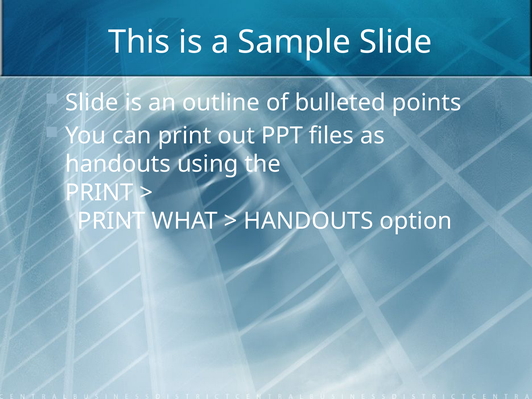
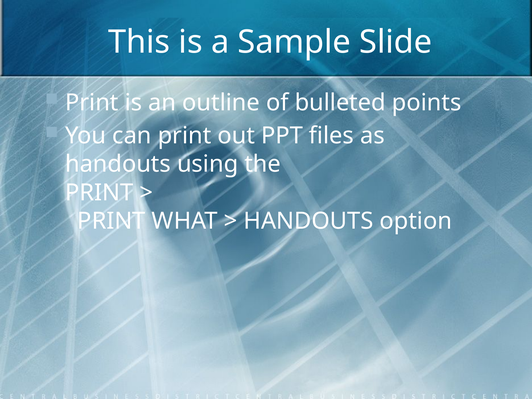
Slide: Slide -> Print (92, 103)
